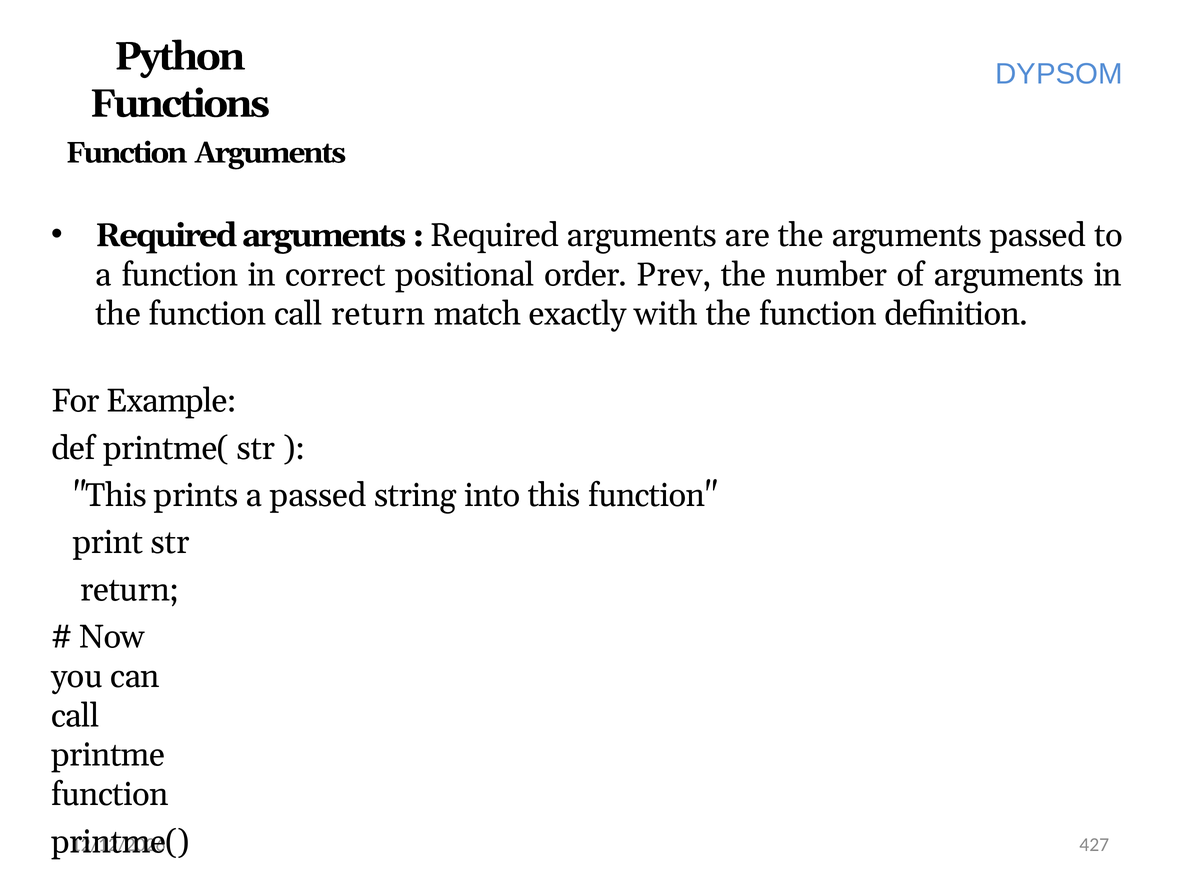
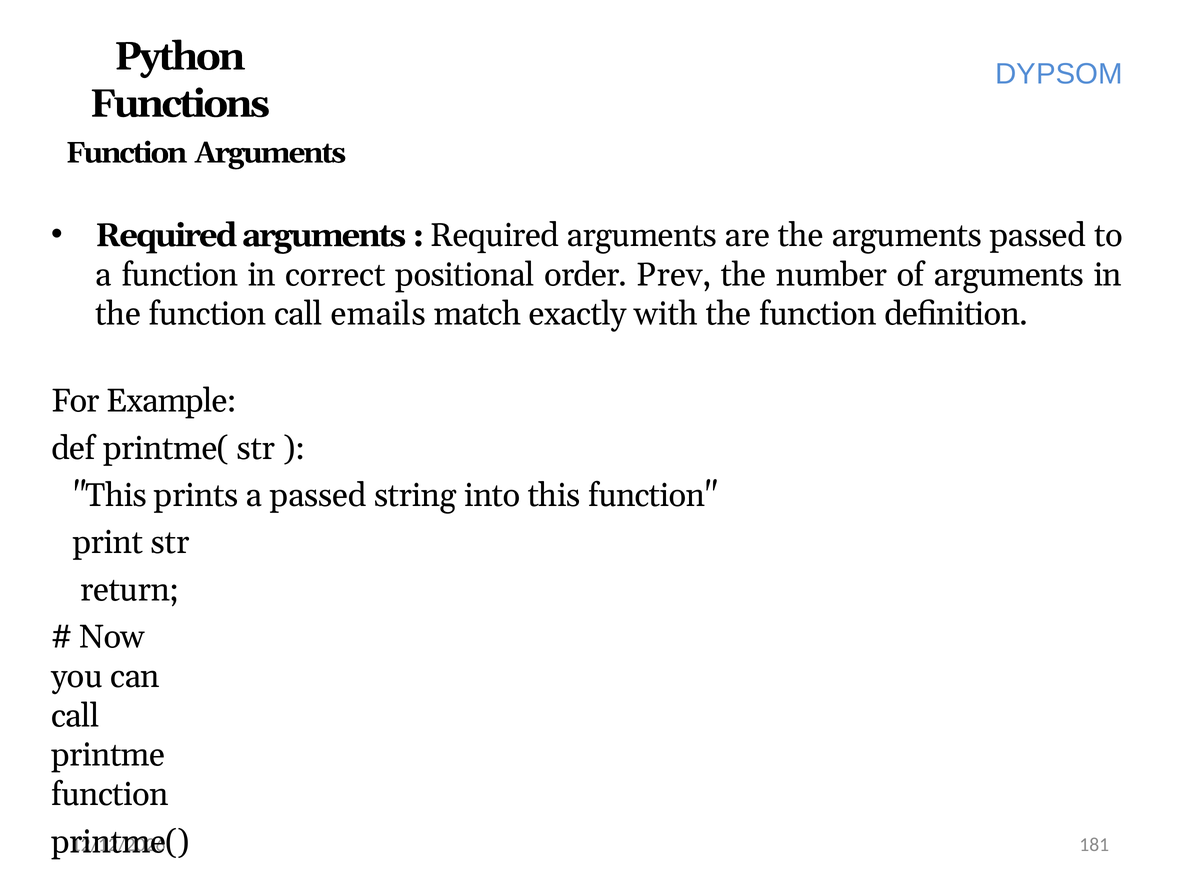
call return: return -> emails (378, 314)
427: 427 -> 181 (1094, 845)
